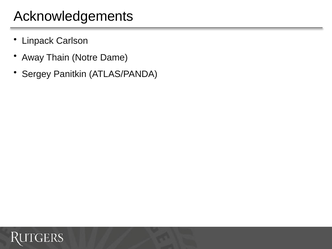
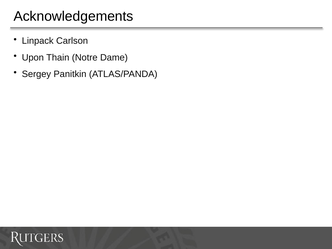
Away: Away -> Upon (33, 58)
